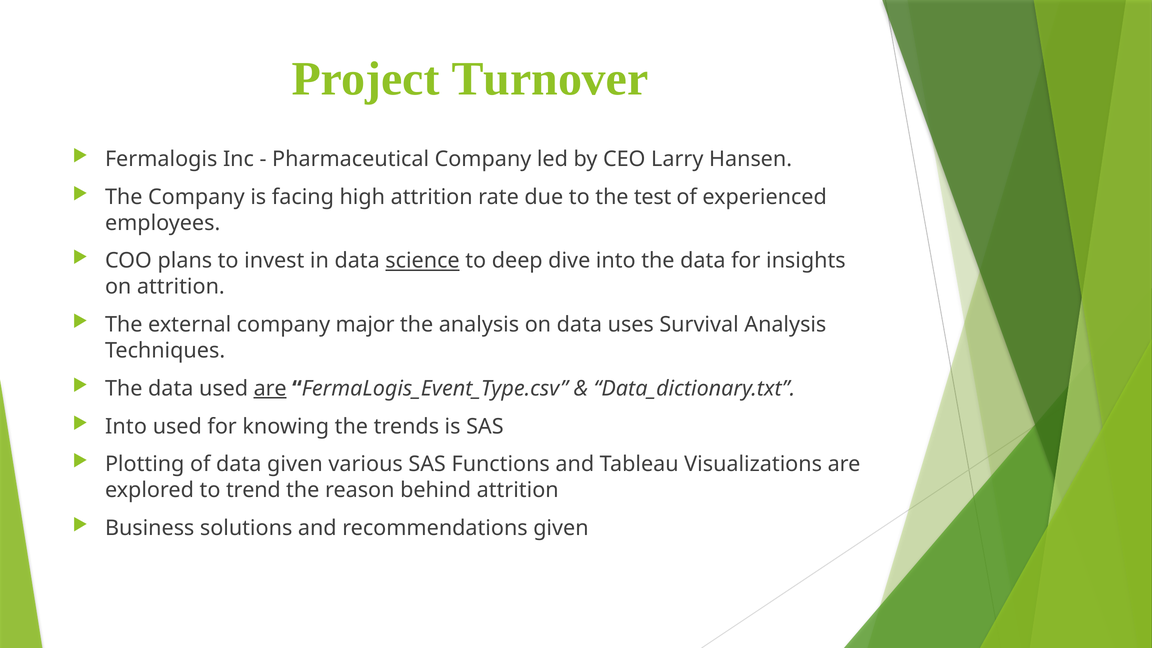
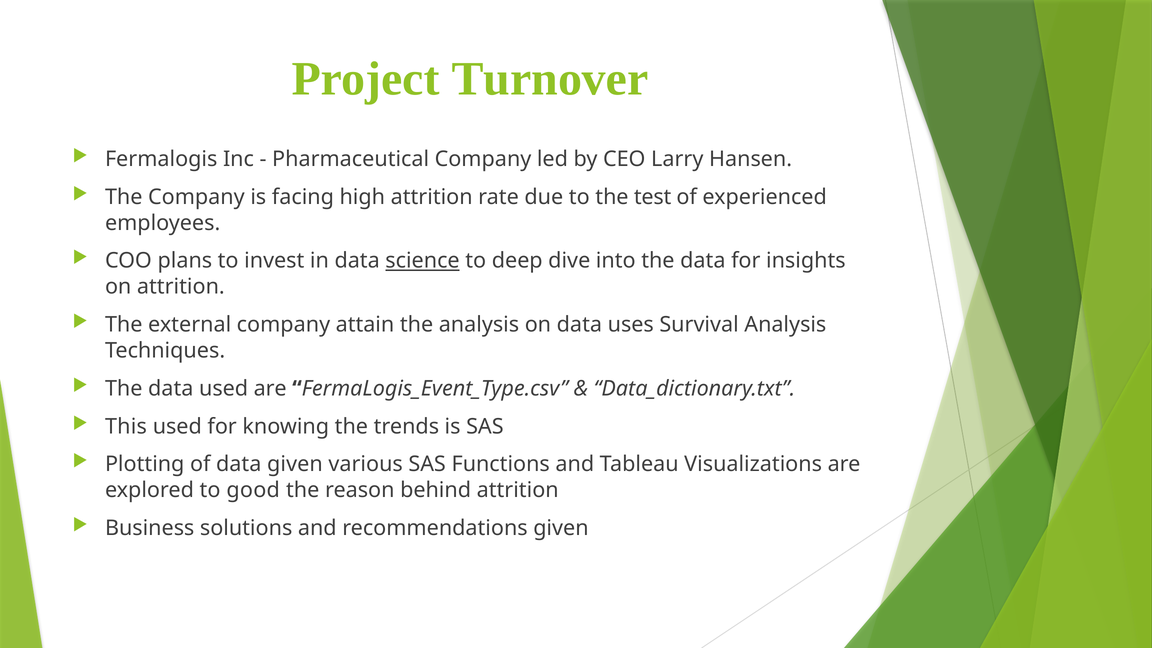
major: major -> attain (365, 325)
are underline: present -> none (270, 389)
Into: Into -> This (126, 426)
trend: trend -> good (253, 490)
